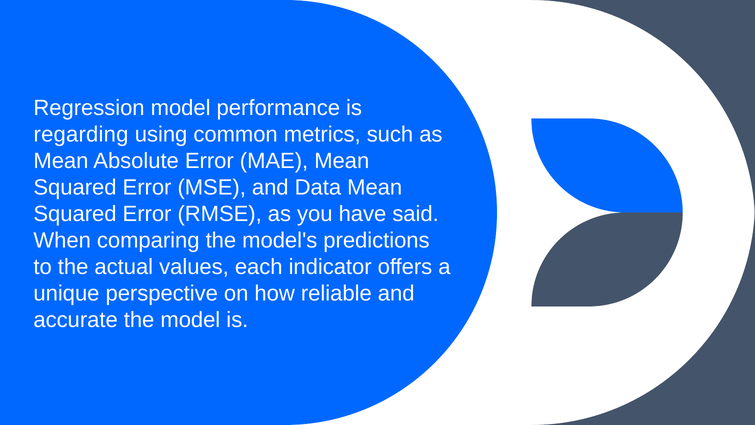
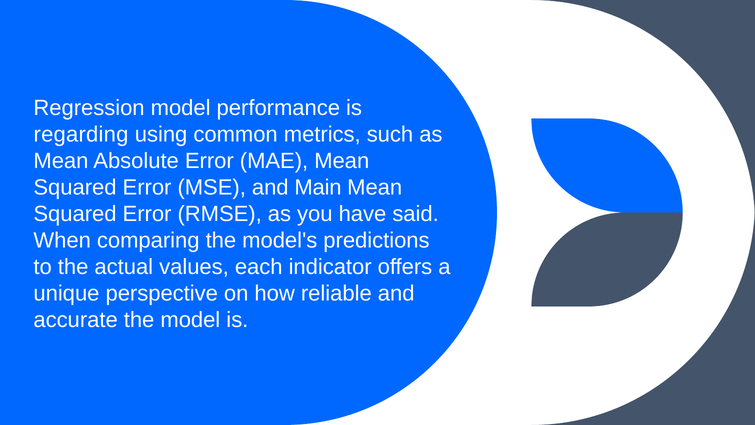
Data: Data -> Main (318, 187)
